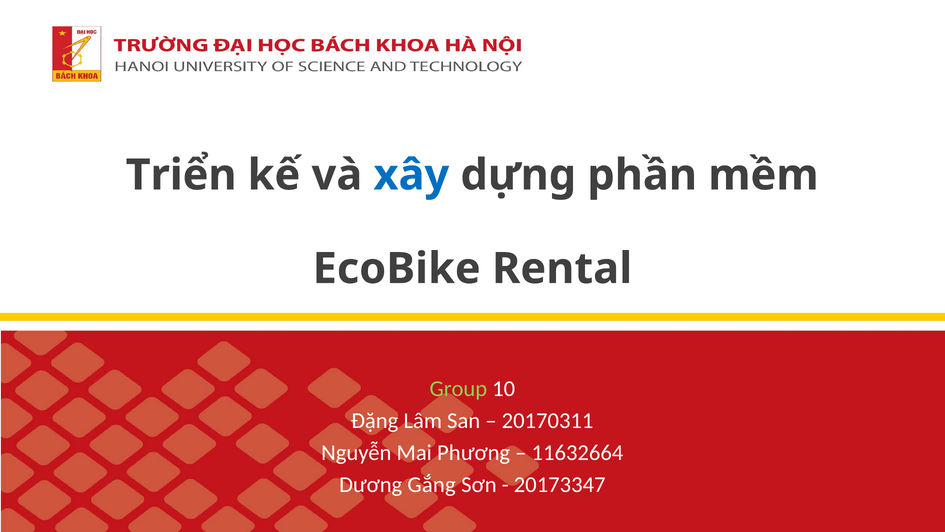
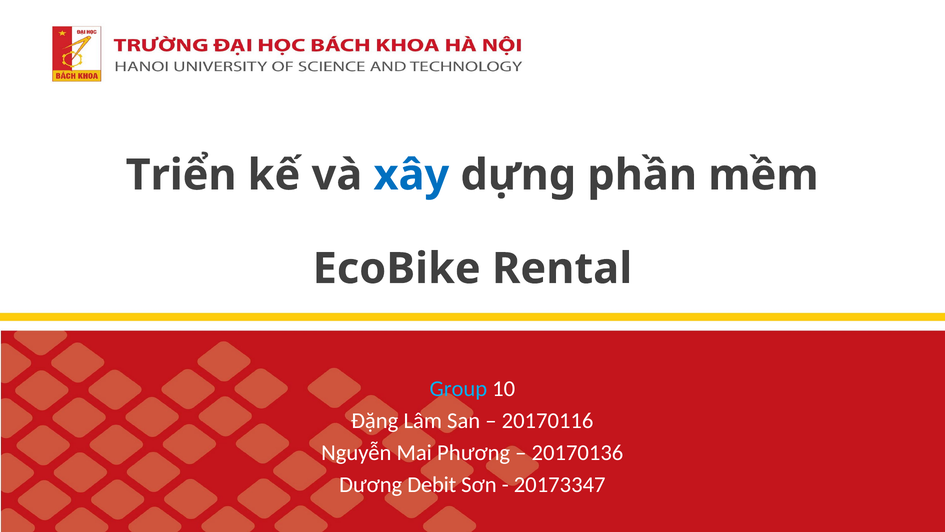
Group colour: light green -> light blue (458, 389)
20170311: 20170311 -> 20170116 (548, 421)
11632664: 11632664 -> 20170136 (577, 452)
Gắng: Gắng -> Debit (432, 484)
